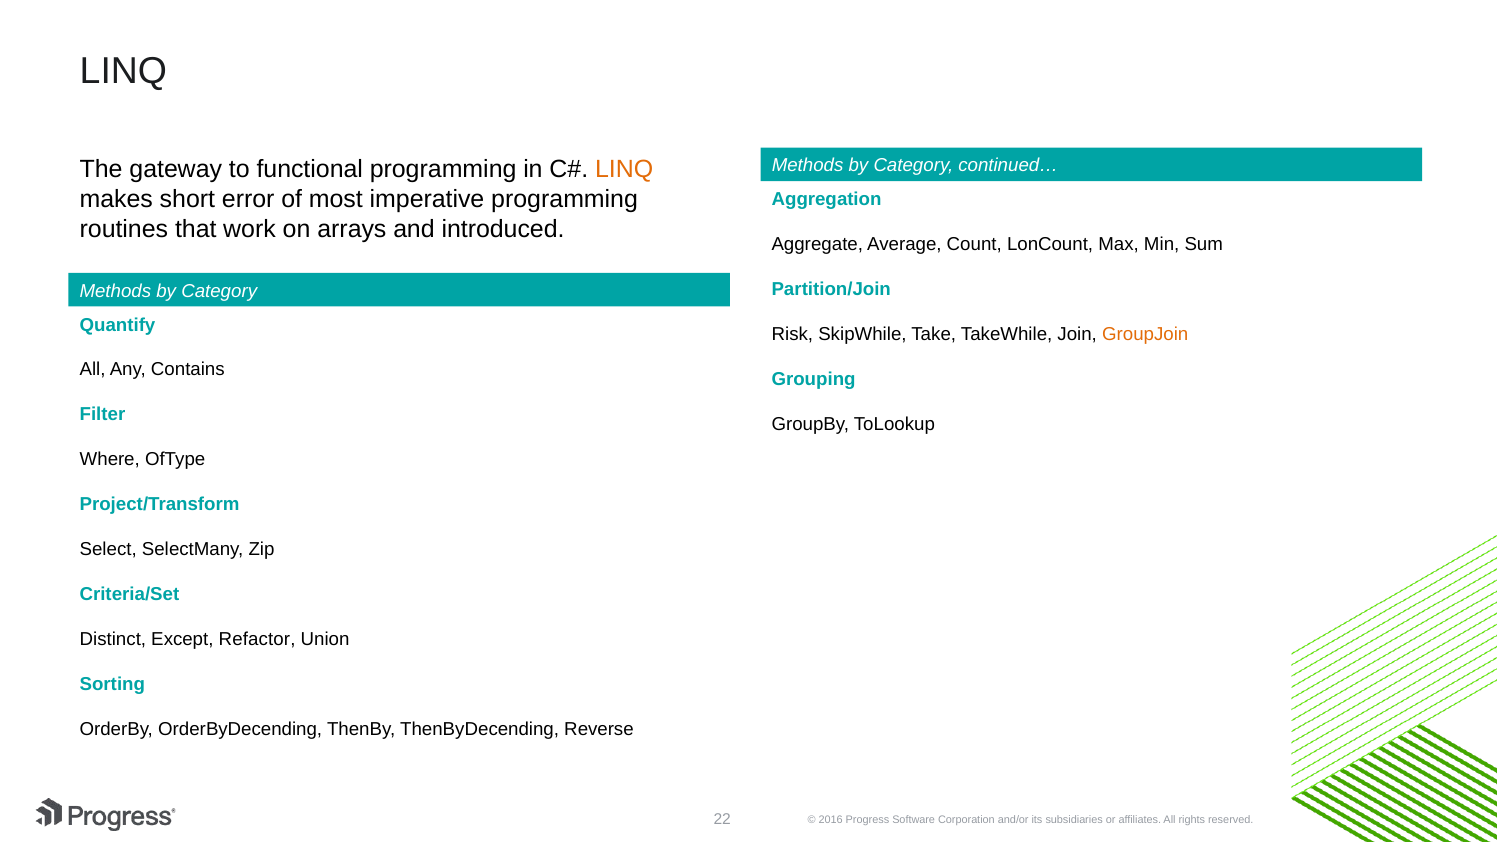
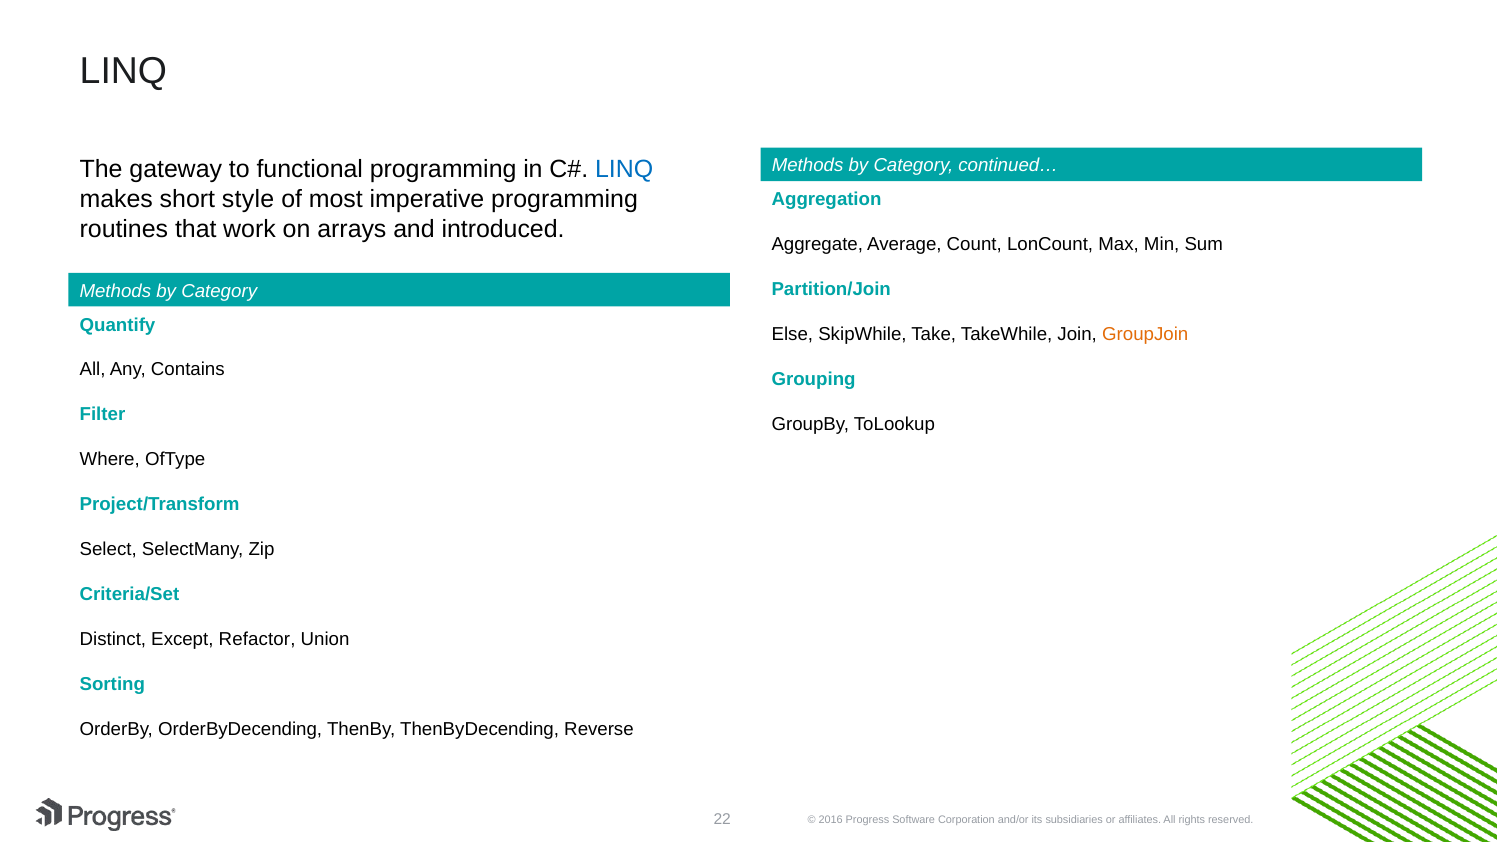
LINQ colour: orange -> blue (624, 170)
error: error -> style (248, 200)
Risk: Risk -> Else (792, 334)
